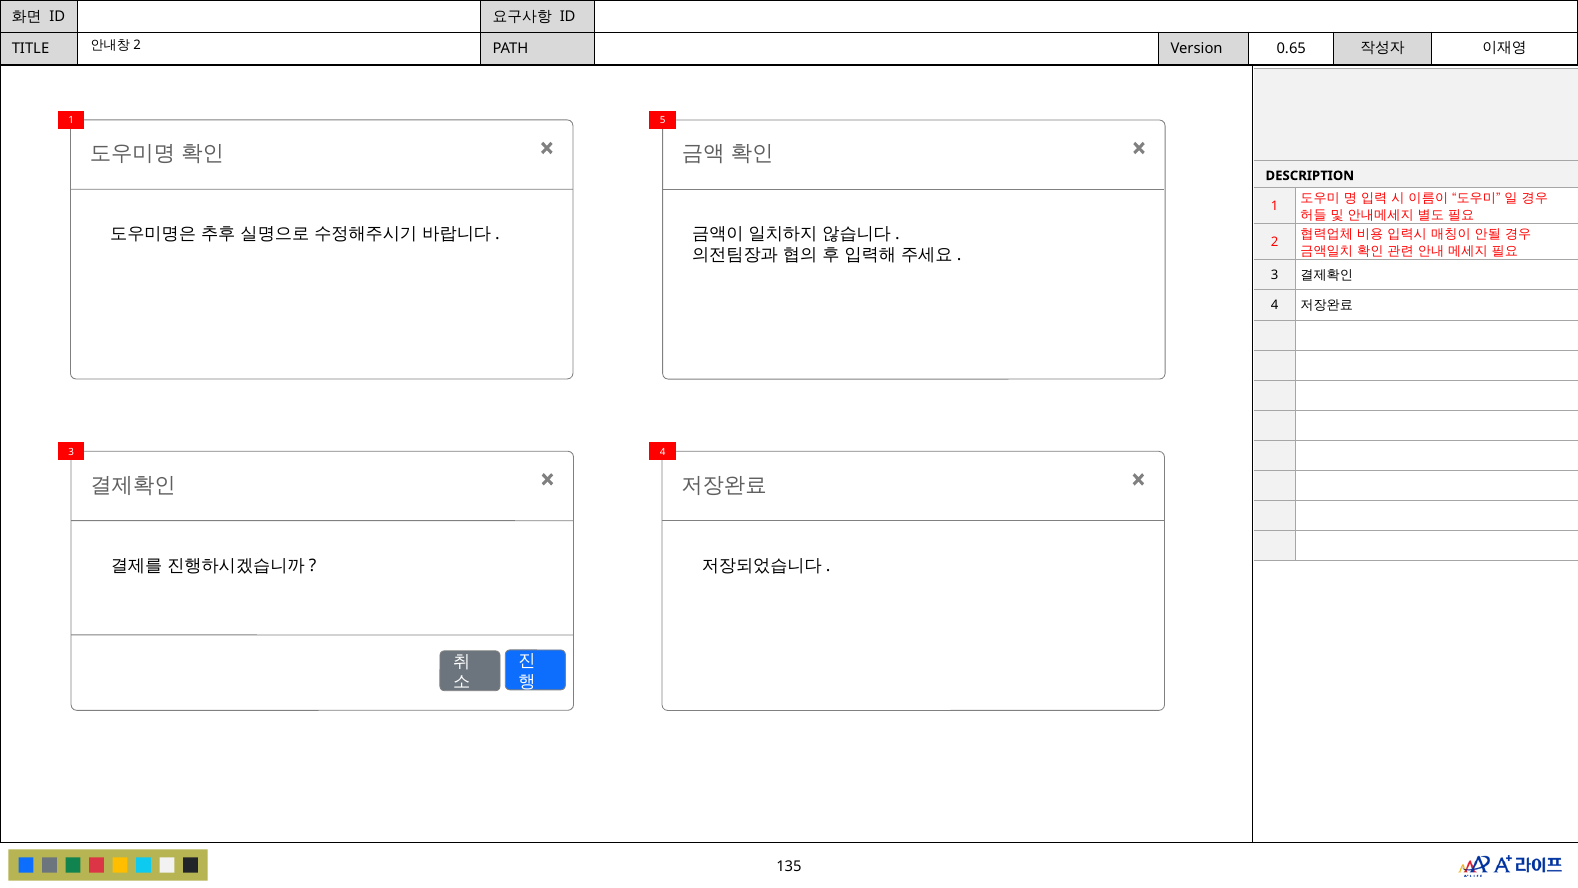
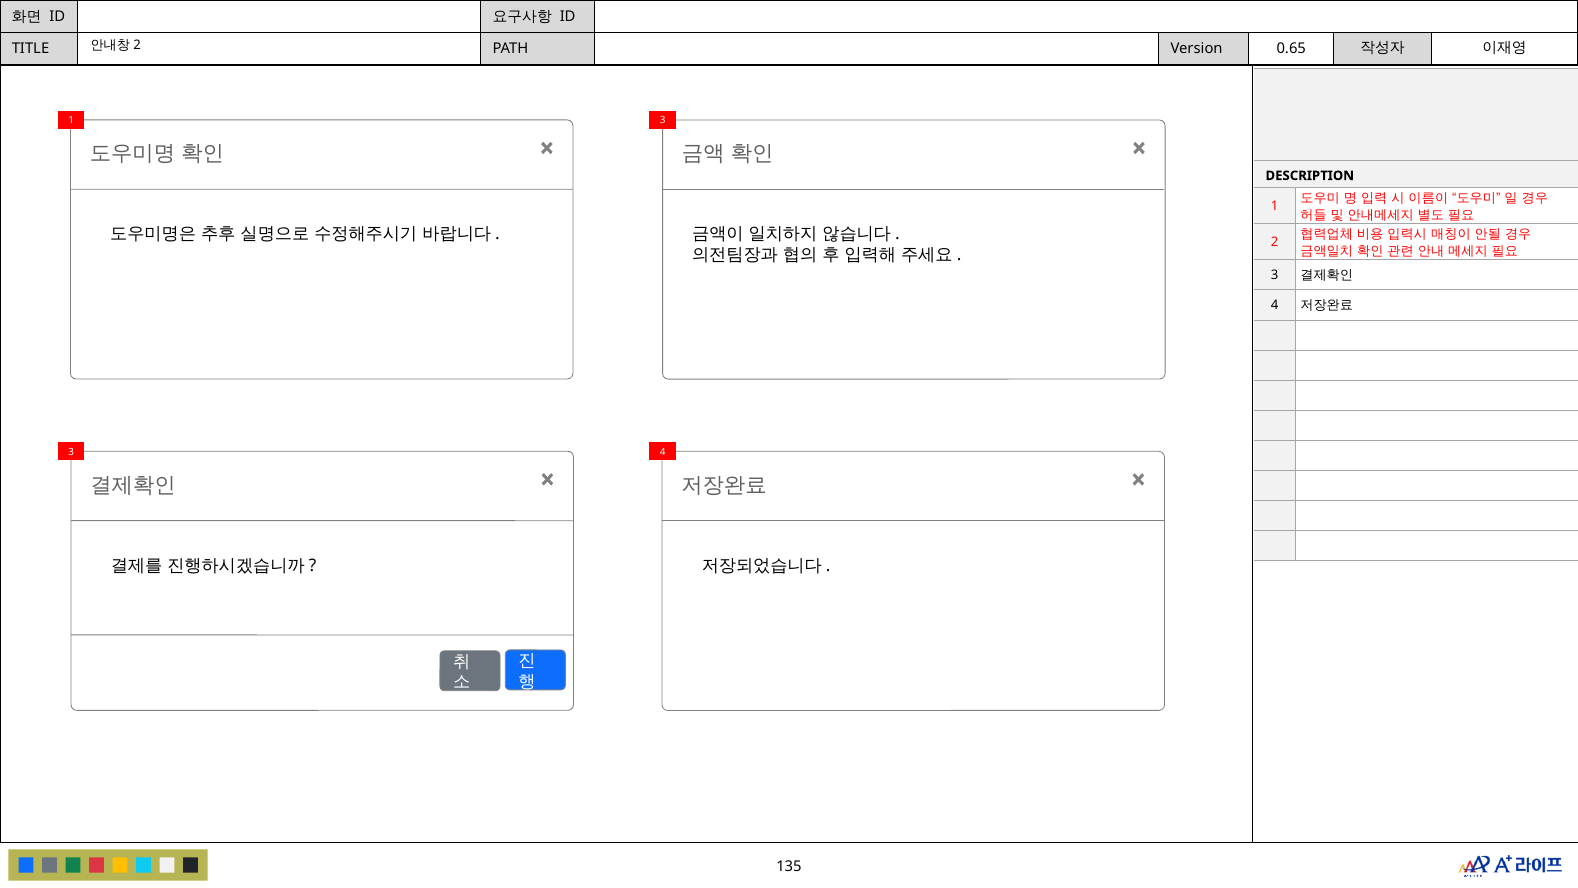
1 5: 5 -> 3 (663, 120)
